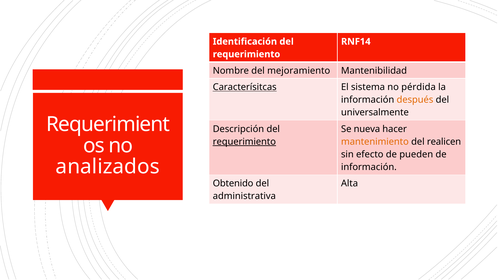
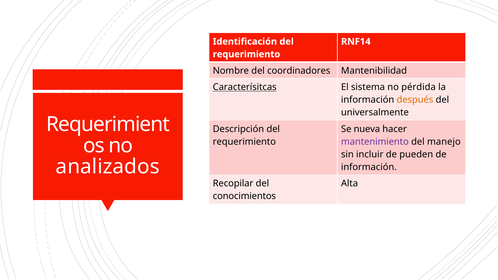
mejoramiento: mejoramiento -> coordinadores (299, 71)
requerimiento underline: present -> none (244, 142)
mantenimiento colour: orange -> purple (375, 142)
realicen: realicen -> manejo (444, 142)
efecto: efecto -> incluir (370, 154)
Obtenido: Obtenido -> Recopilar (233, 184)
administrativa: administrativa -> conocimientos (244, 196)
